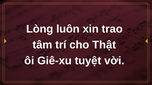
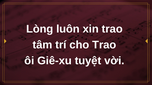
cho Thật: Thật -> Trao (104, 45)
